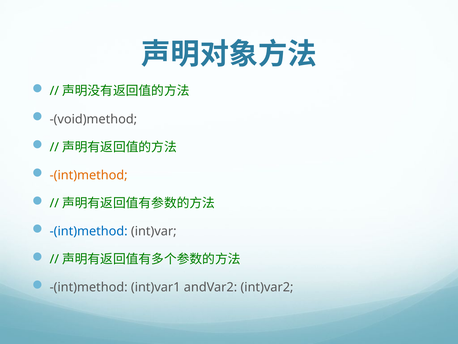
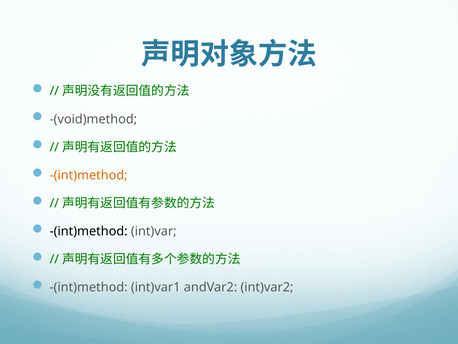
-(int)method colour: blue -> black (89, 231)
